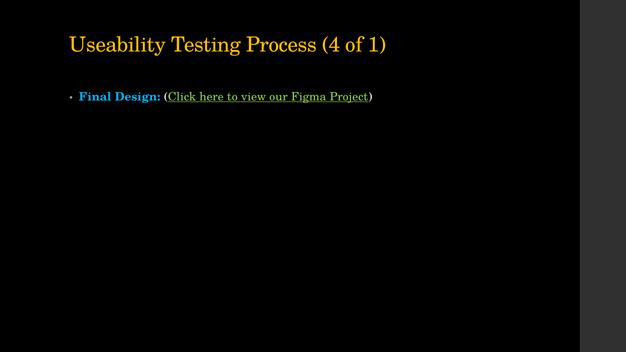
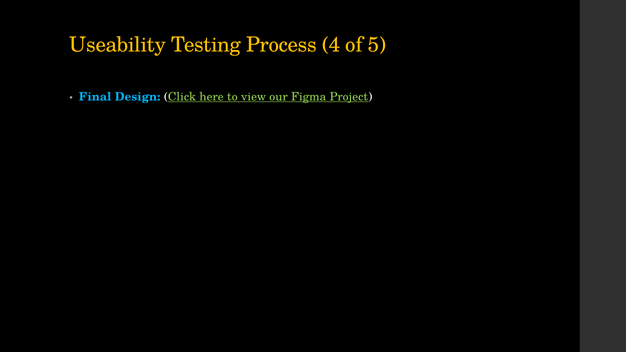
1: 1 -> 5 (377, 45)
